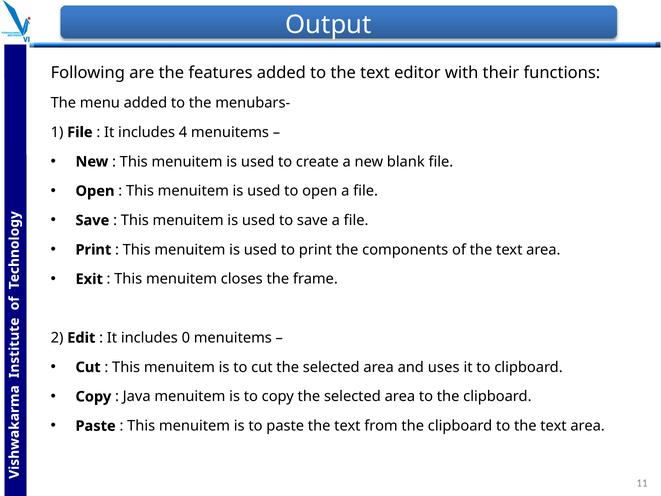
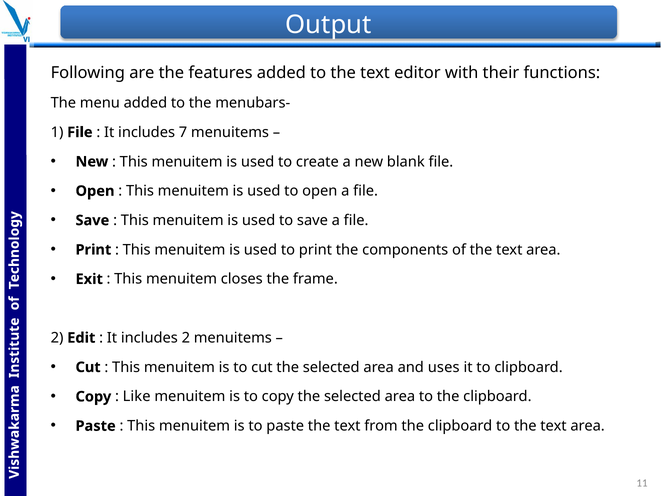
4: 4 -> 7 (183, 132)
includes 0: 0 -> 2 (186, 338)
Java: Java -> Like (137, 396)
